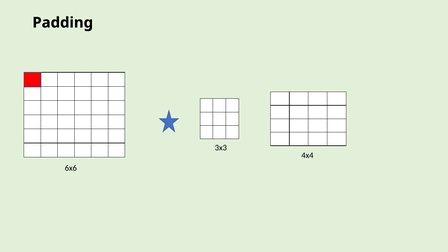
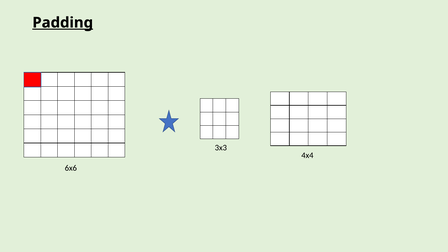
Padding underline: none -> present (63, 23)
